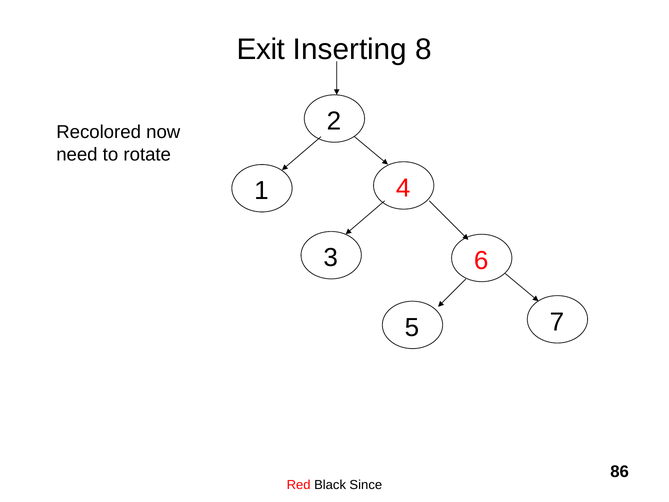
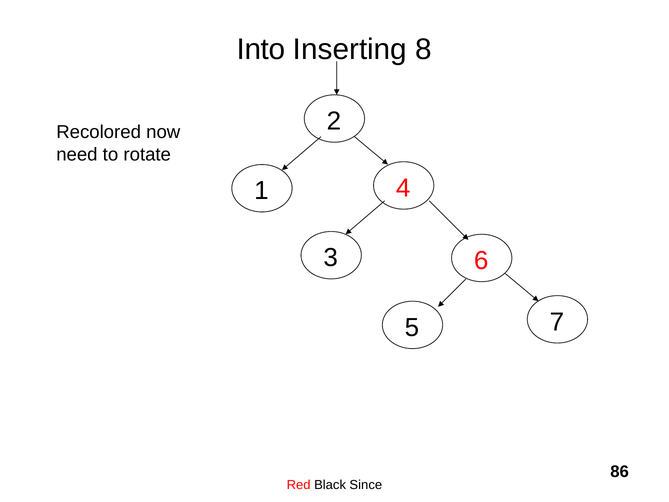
Exit: Exit -> Into (261, 49)
